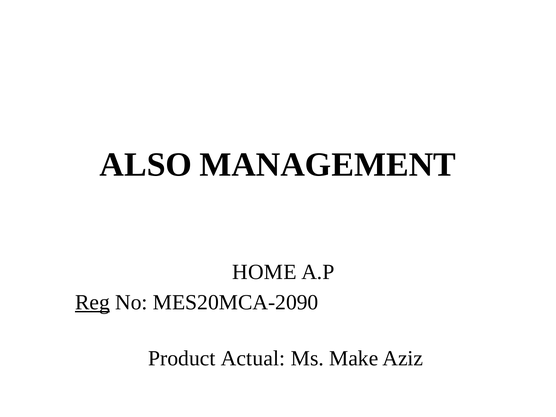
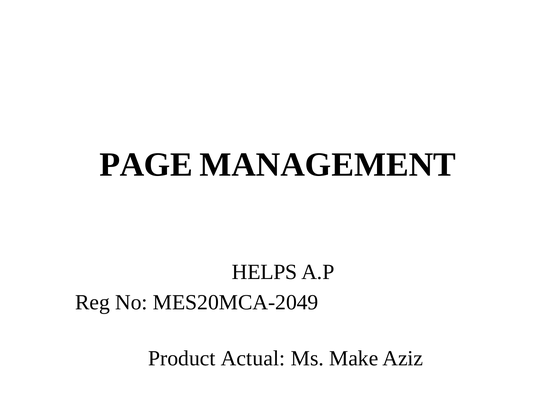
ALSO: ALSO -> PAGE (146, 165)
HOME: HOME -> HELPS (265, 272)
Reg underline: present -> none (92, 302)
MES20MCA-2090: MES20MCA-2090 -> MES20MCA-2049 (236, 302)
